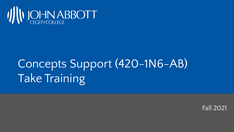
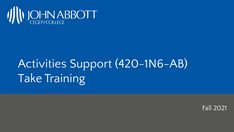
Concepts: Concepts -> Activities (42, 63)
